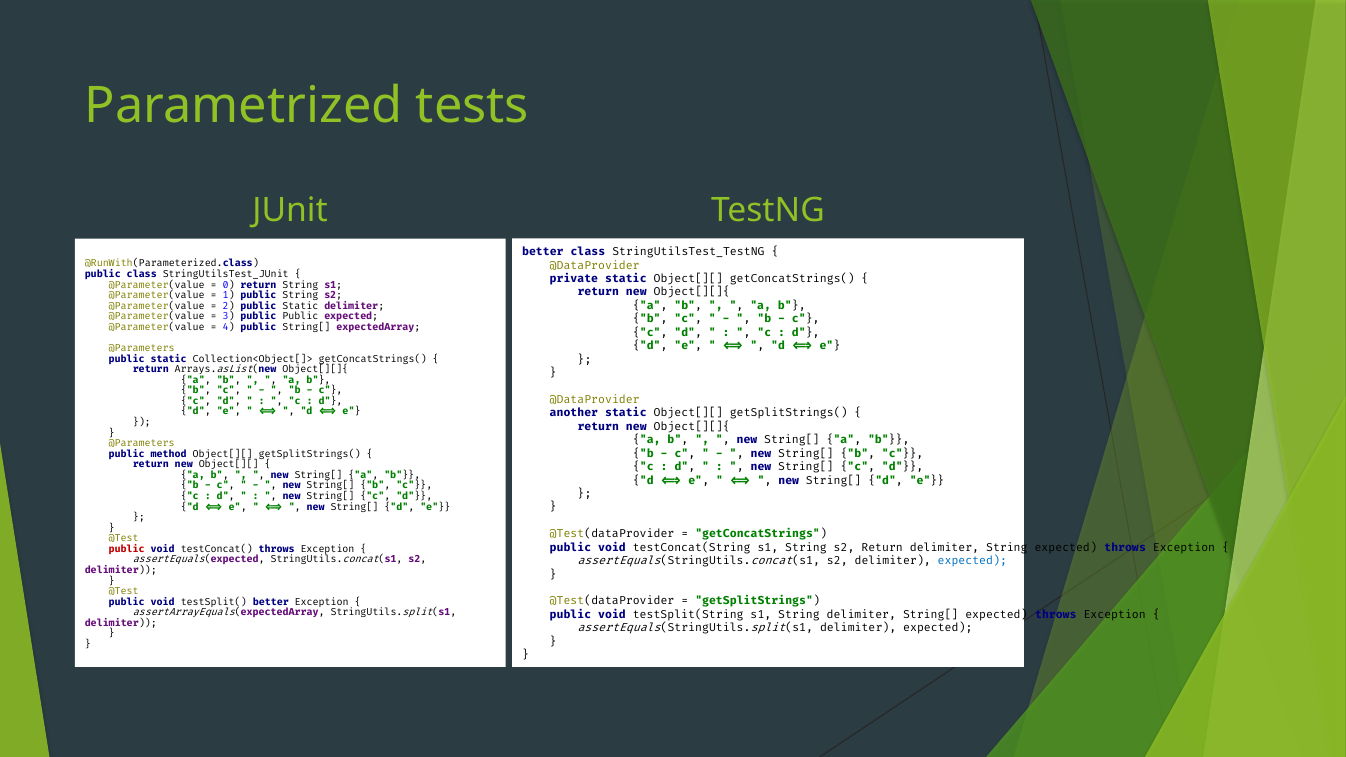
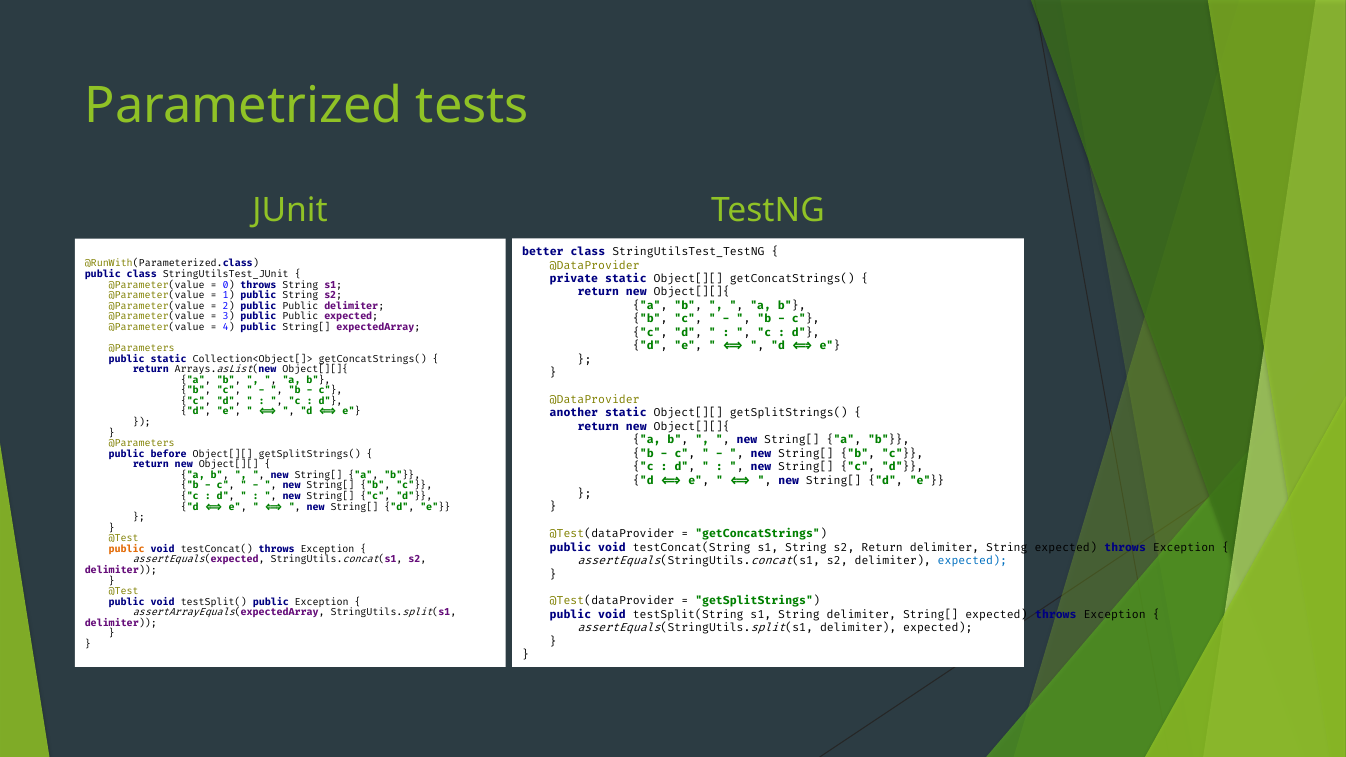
0 return: return -> throws (259, 285)
2 public Static: Static -> Public (300, 306)
method: method -> before (169, 454)
public colour: red -> orange (127, 549)
testSplit( better: better -> public (271, 602)
